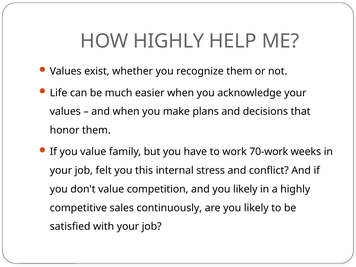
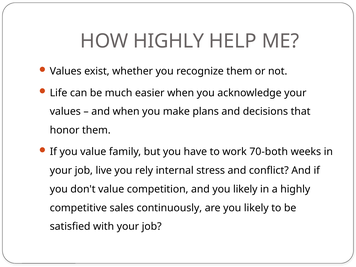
70-work: 70-work -> 70-both (269, 152)
felt: felt -> live (104, 170)
this: this -> rely (144, 170)
